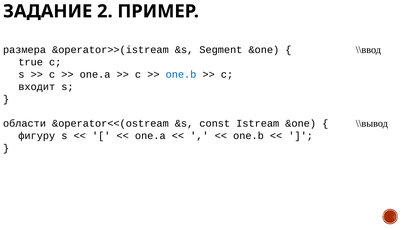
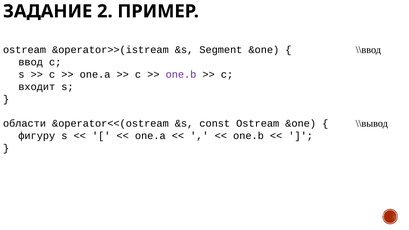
размера: размера -> ostream (24, 50)
true: true -> ввод (31, 62)
one.b colour: blue -> purple (181, 74)
const Istream: Istream -> Ostream (258, 124)
